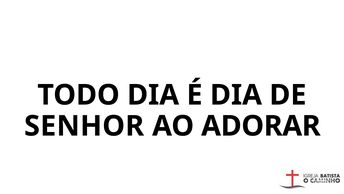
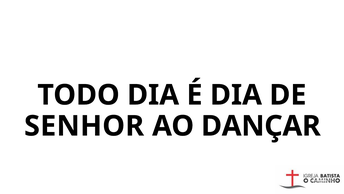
ADORAR: ADORAR -> DANÇAR (261, 126)
